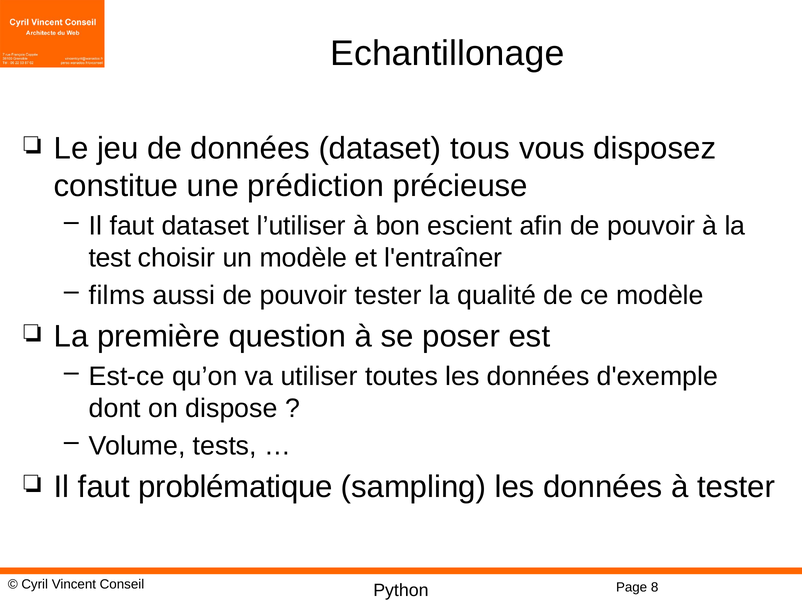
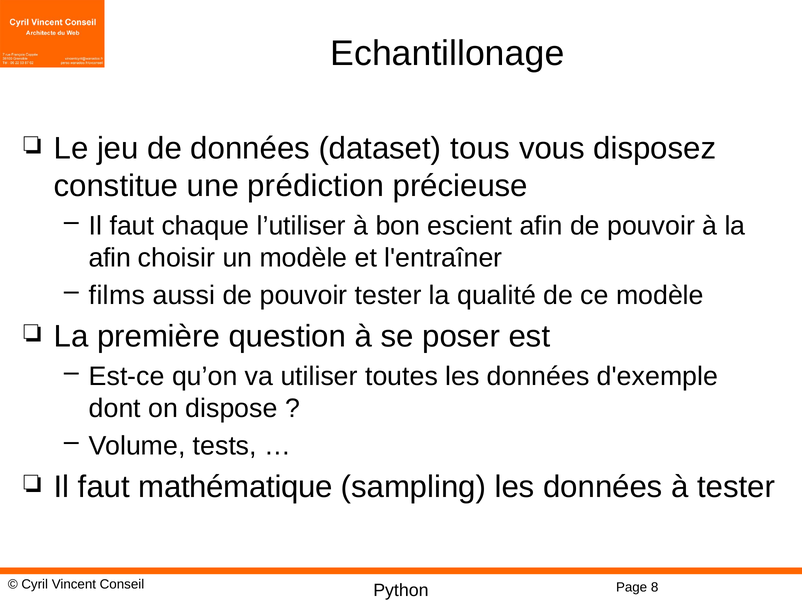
faut dataset: dataset -> chaque (205, 226)
test: test -> afin (110, 258)
problématique: problématique -> mathématique (235, 487)
